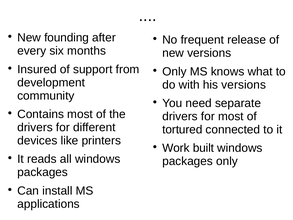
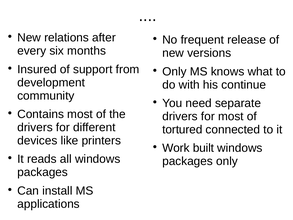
founding: founding -> relations (67, 38)
his versions: versions -> continue (244, 85)
